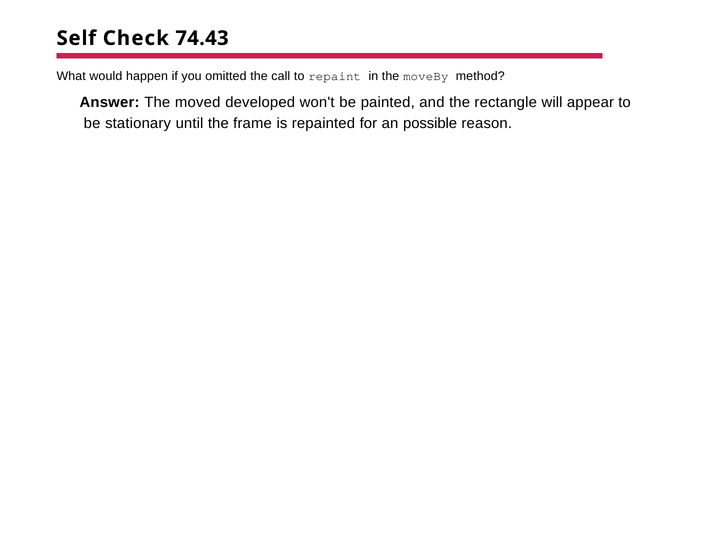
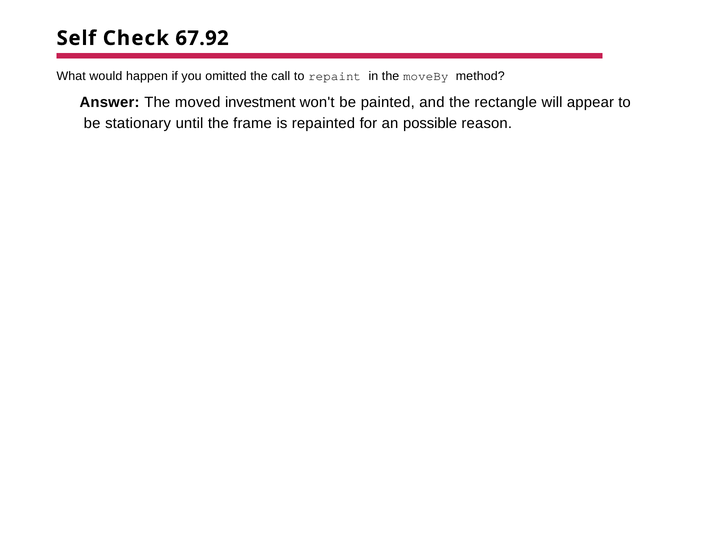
74.43: 74.43 -> 67.92 (202, 38)
developed: developed -> investment (260, 102)
